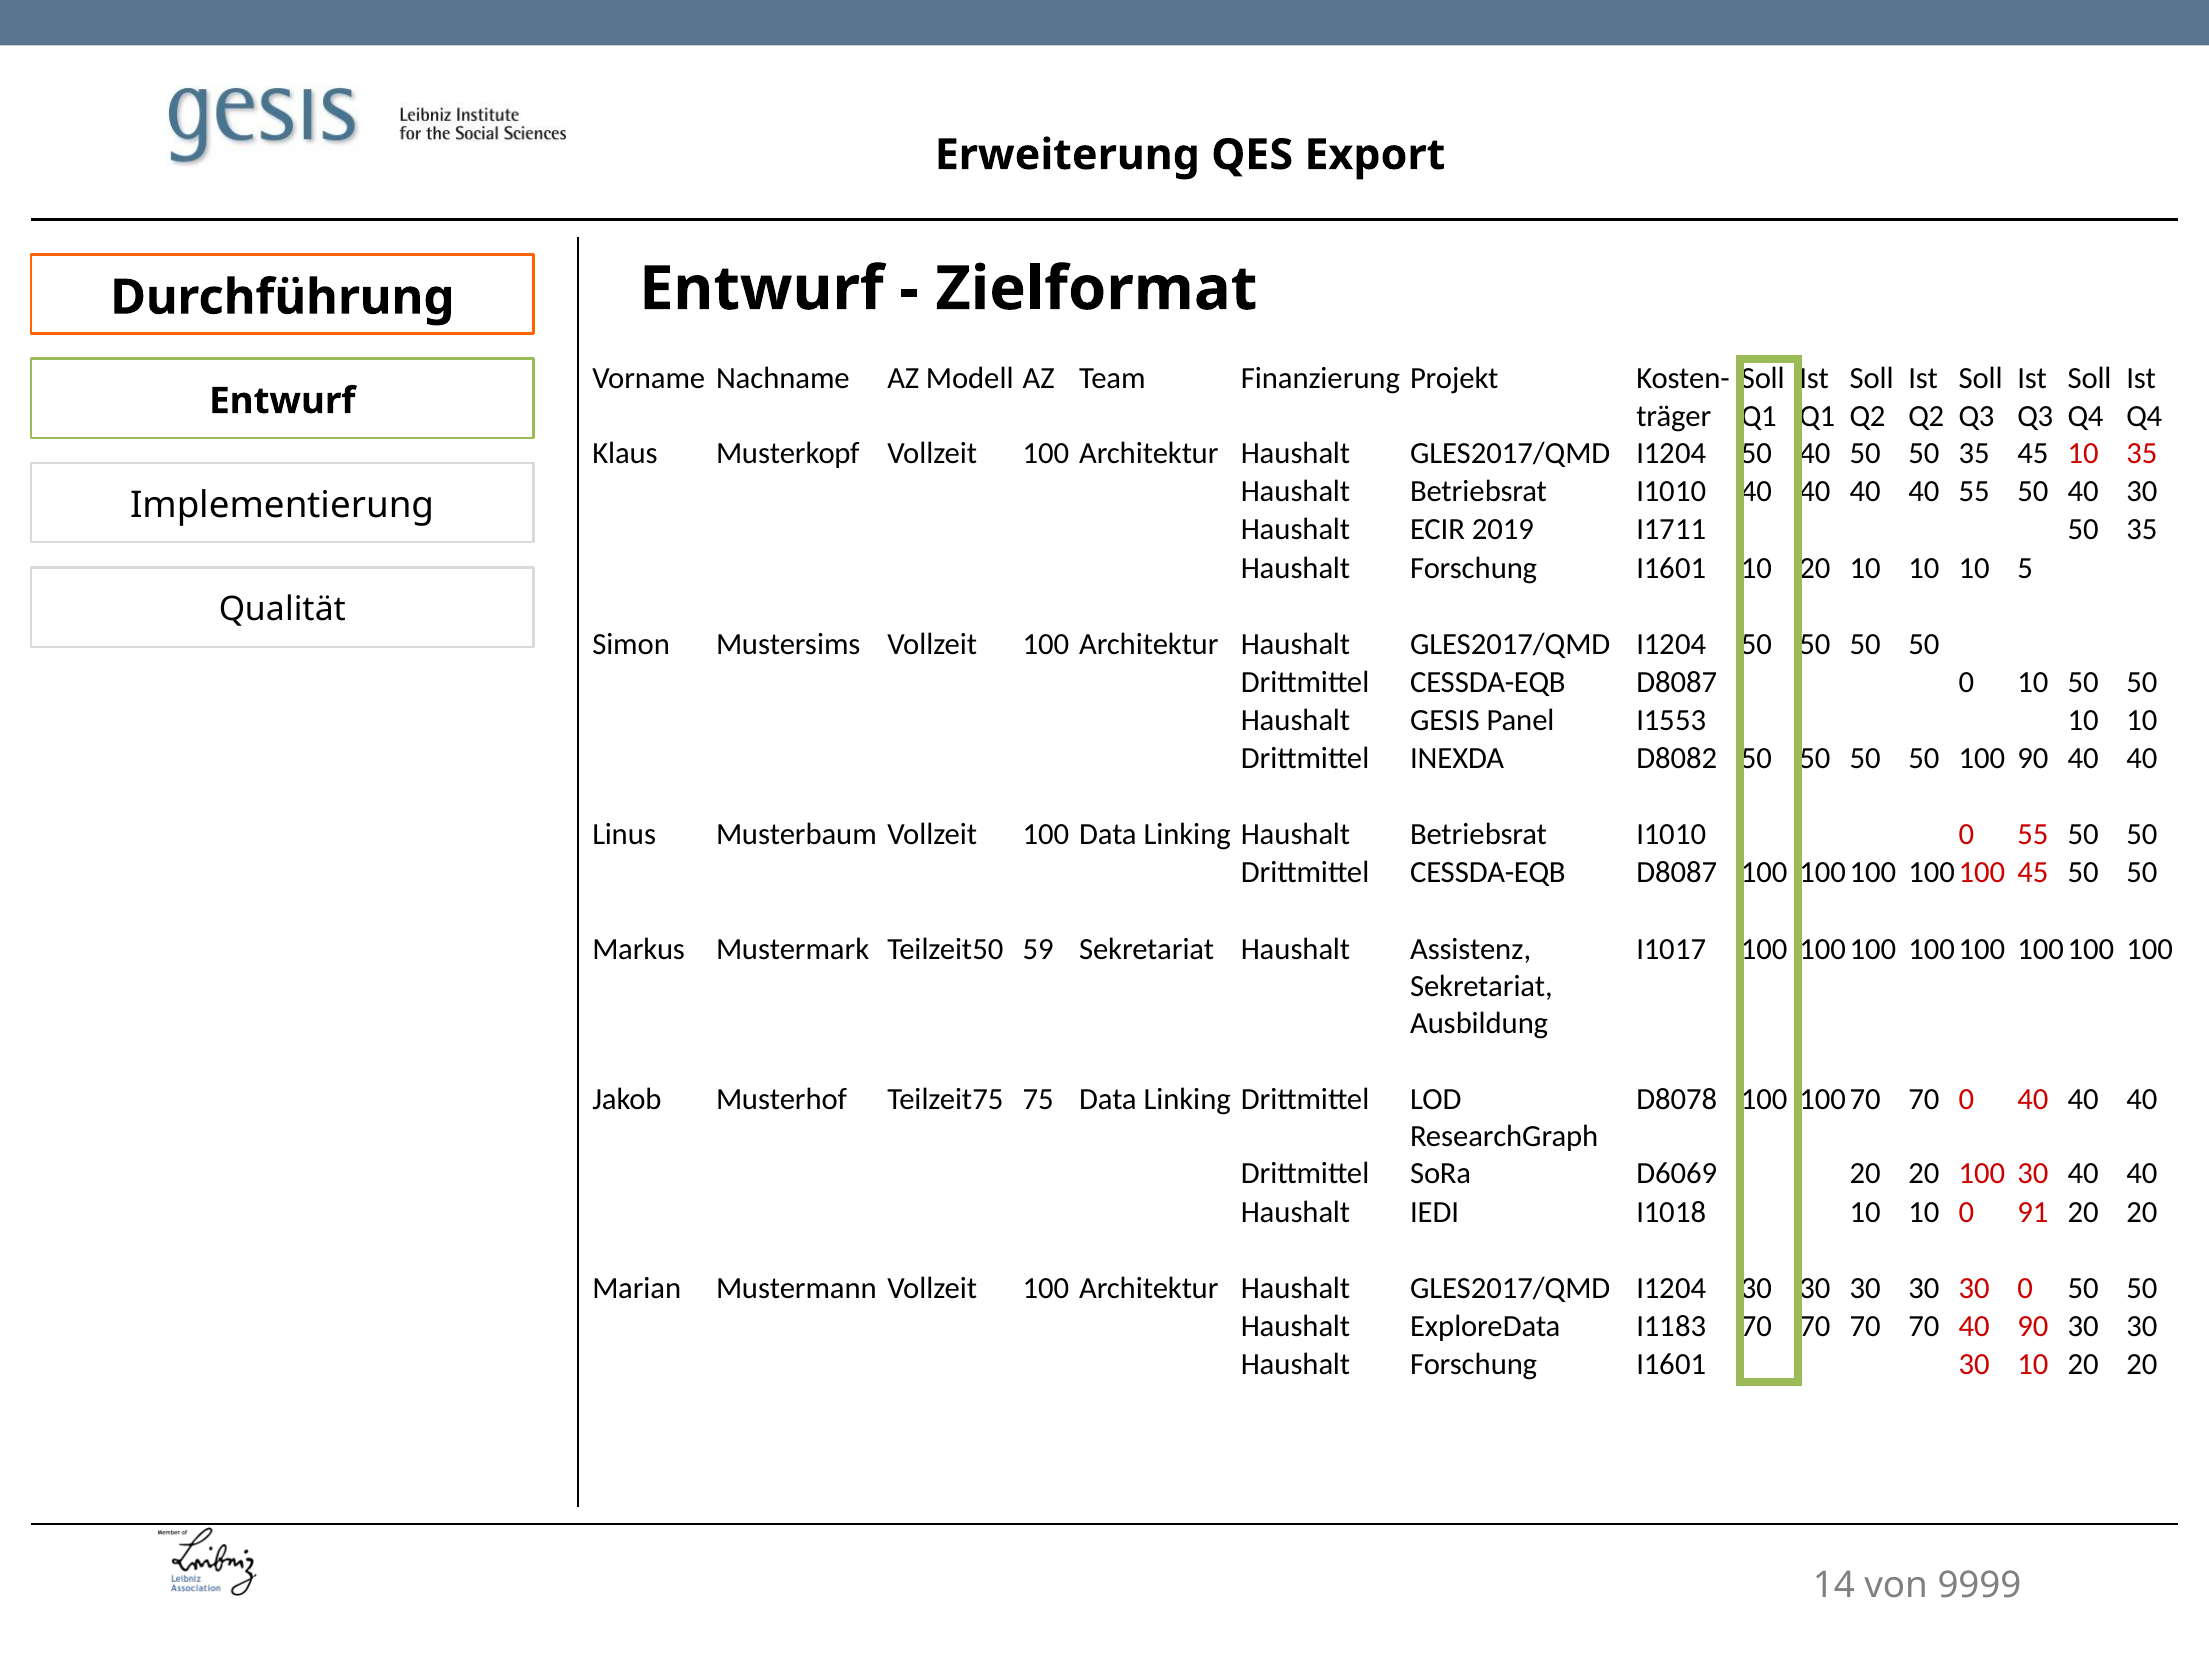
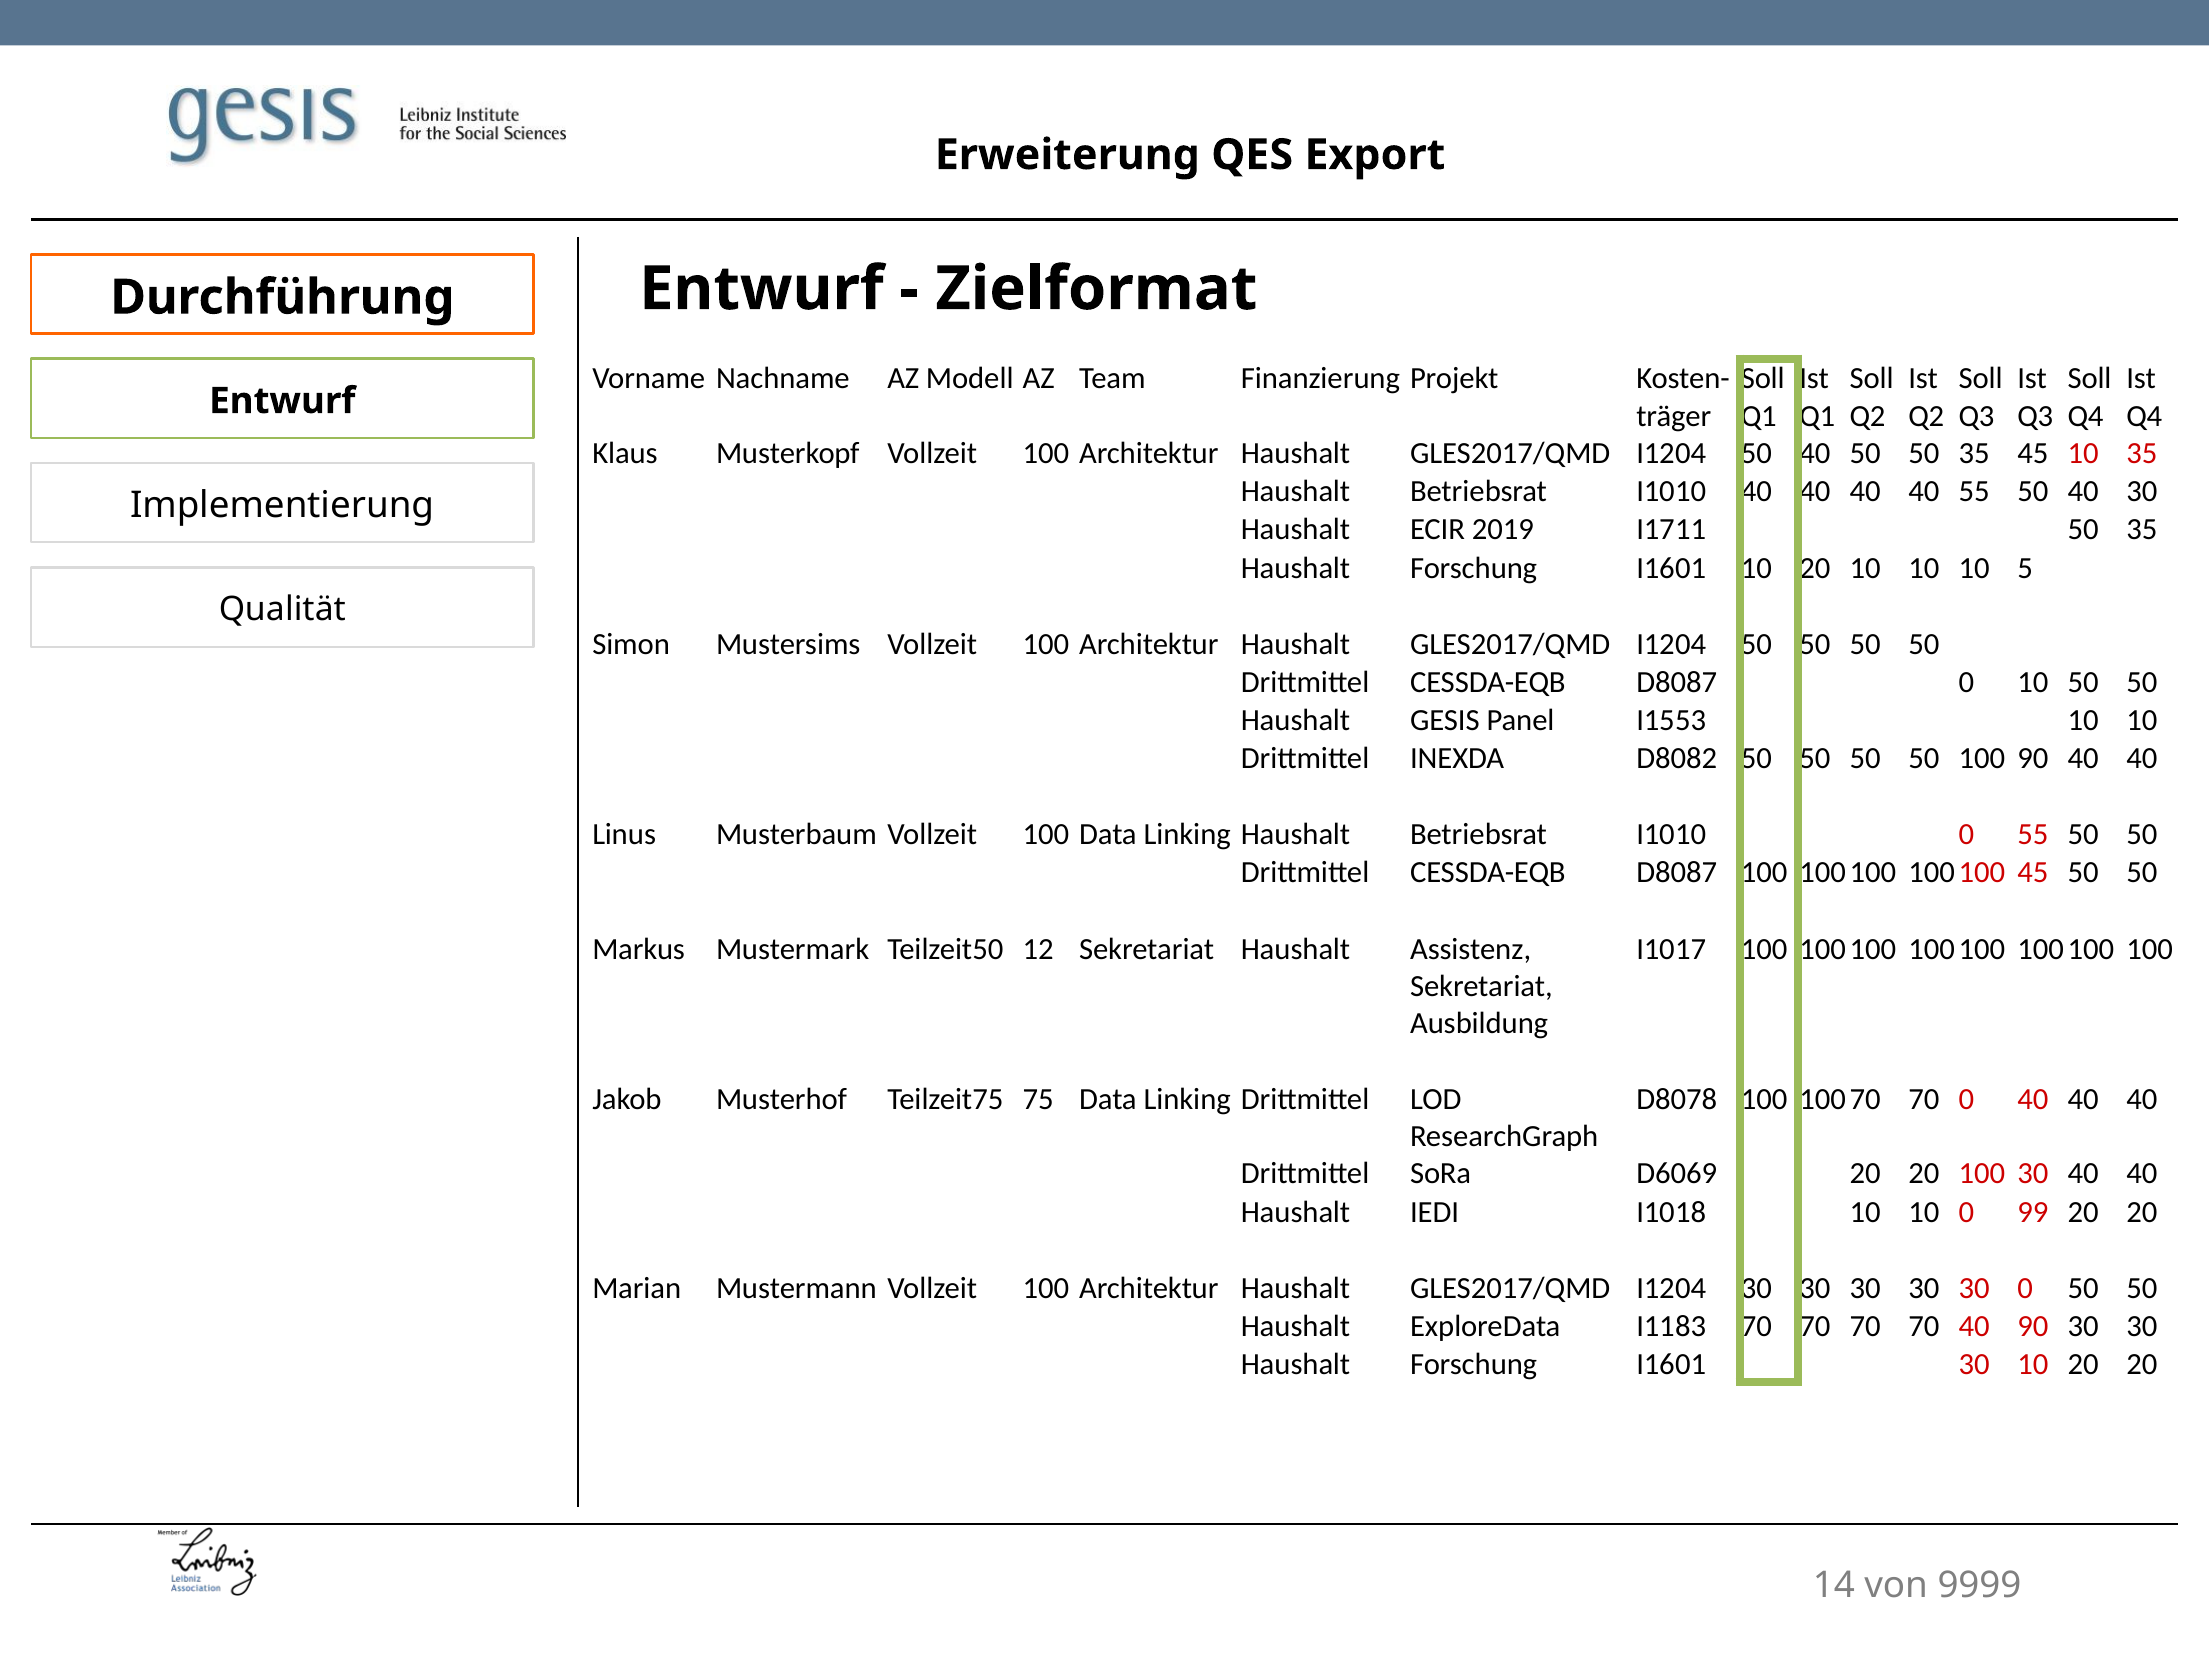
59: 59 -> 12 (1038, 949)
91: 91 -> 99 (2033, 1212)
